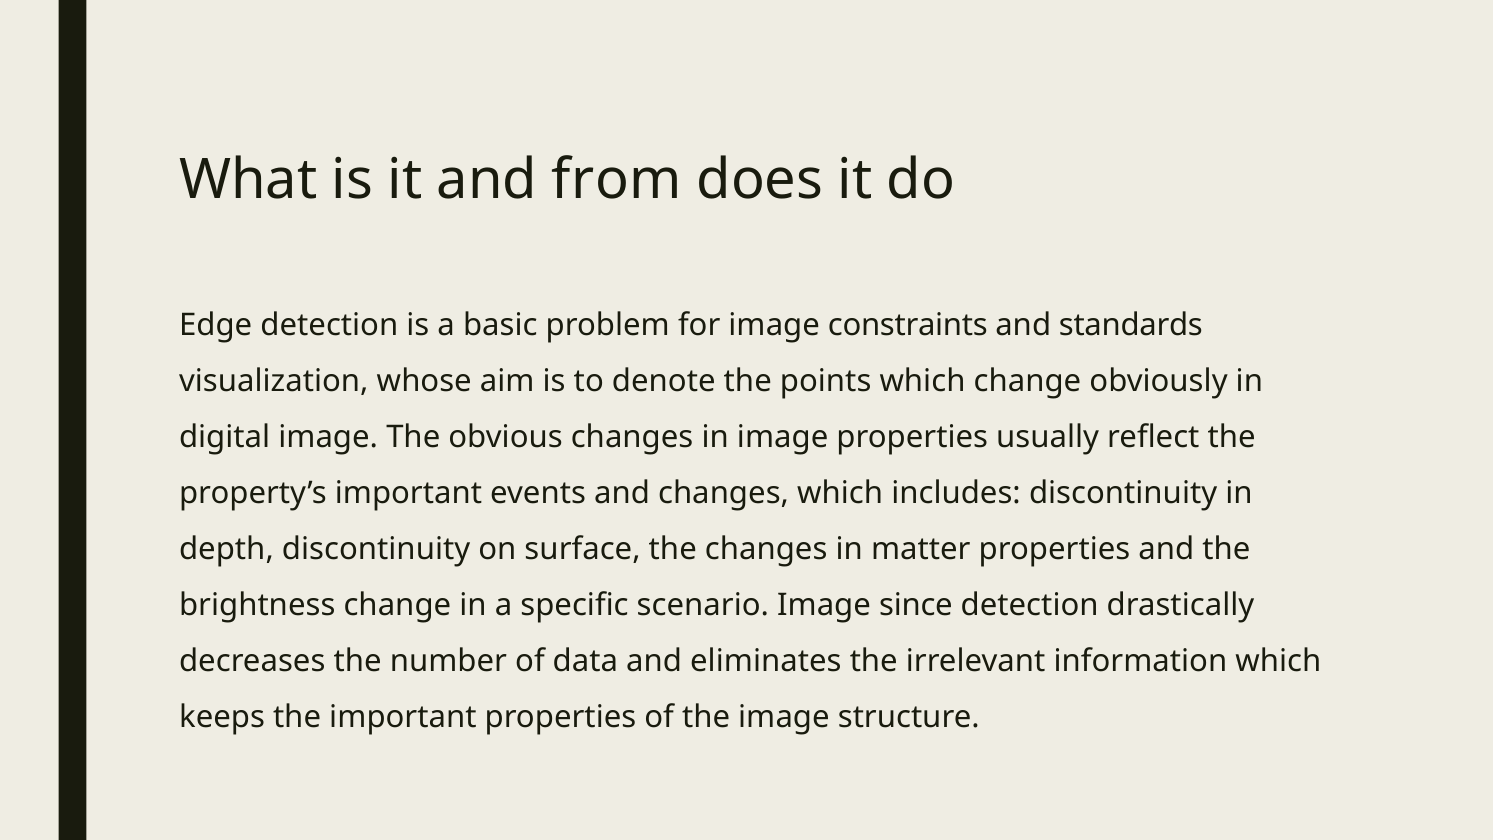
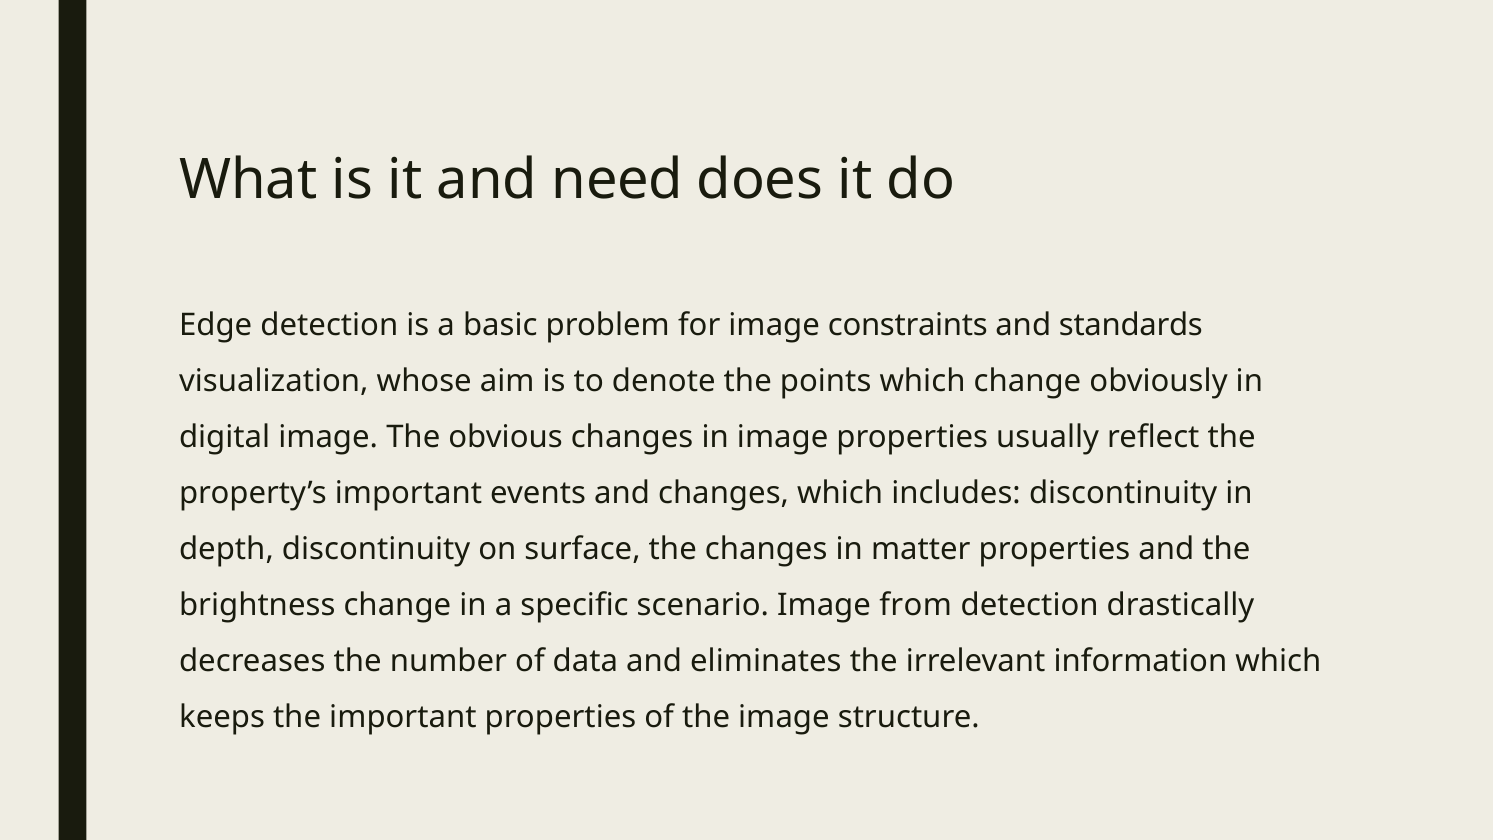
from: from -> need (617, 180)
since: since -> from (916, 605)
